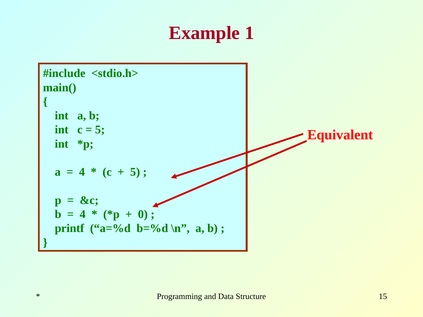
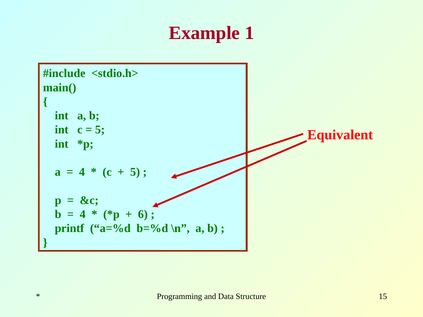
0: 0 -> 6 (143, 214)
